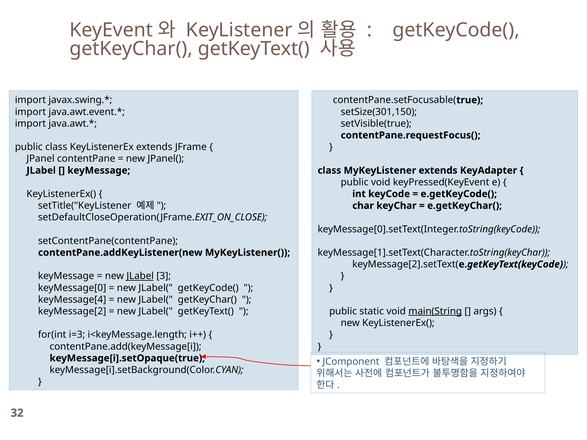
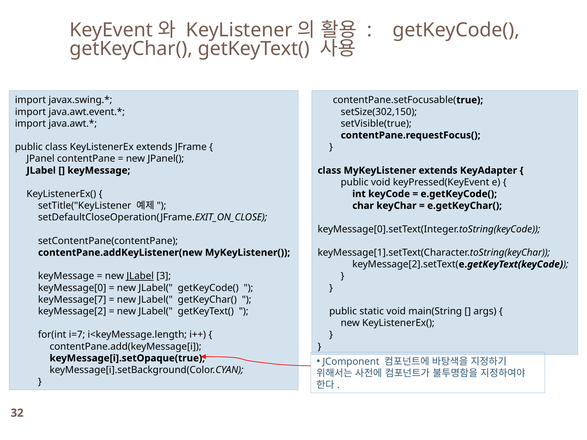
setSize(301,150: setSize(301,150 -> setSize(302,150 (379, 112)
keyMessage[4: keyMessage[4 -> keyMessage[7 (72, 300)
main(String underline: present -> none (435, 311)
i=3: i=3 -> i=7 (77, 335)
